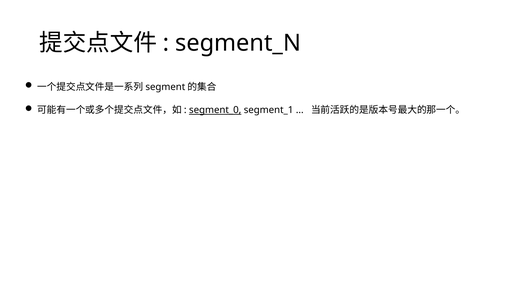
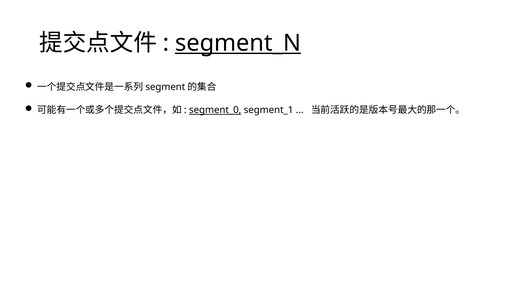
segment_N underline: none -> present (238, 43)
